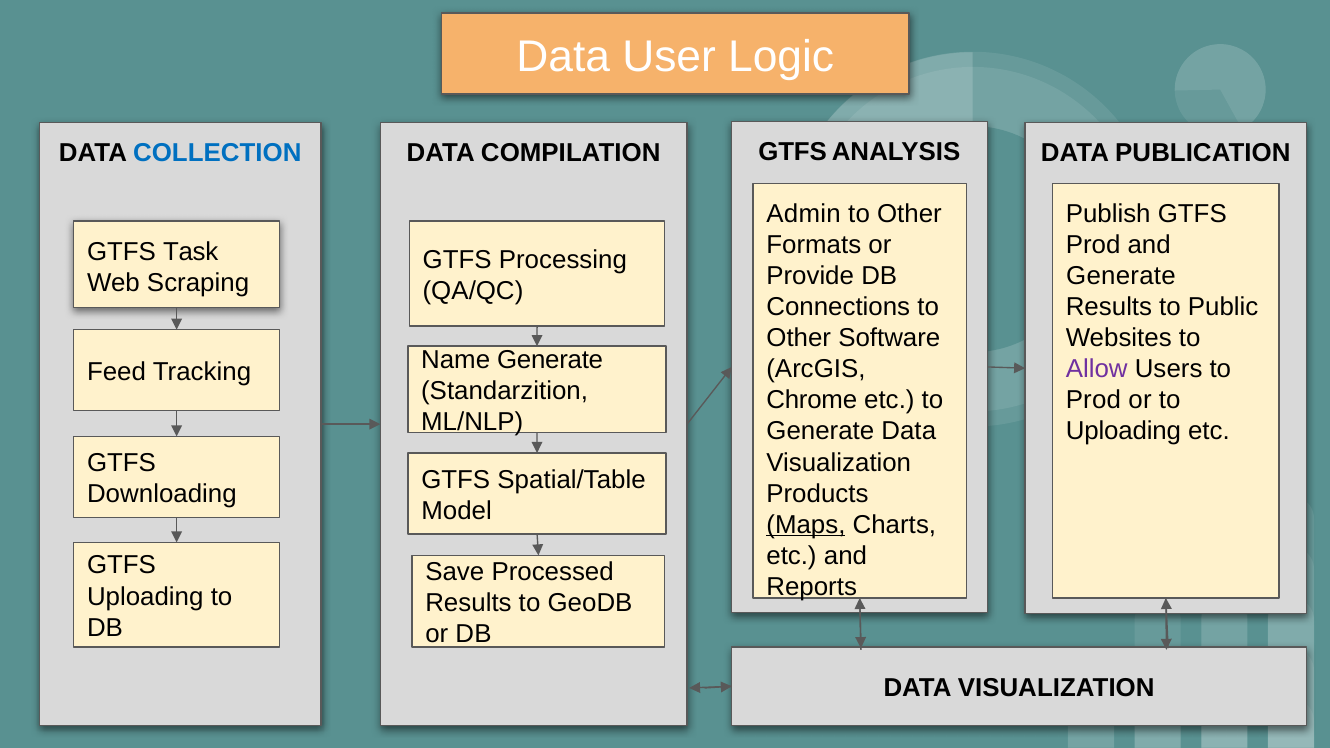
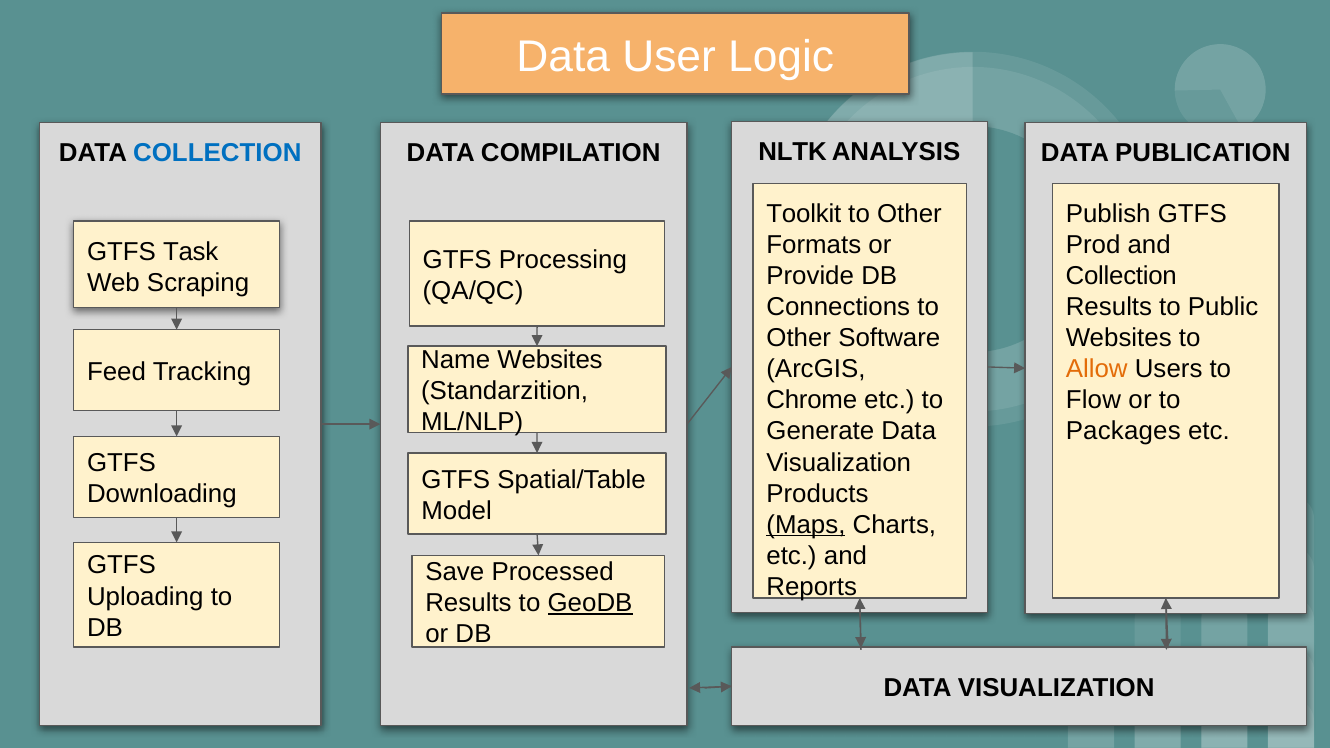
GTFS: GTFS -> NLTK (793, 152)
Admin: Admin -> Toolkit (804, 214)
Generate: Generate -> Collection (1121, 276)
Name Generate: Generate -> Websites (550, 360)
Allow colour: purple -> orange (1097, 369)
Prod: Prod -> Flow (1093, 400)
Uploading: Uploading -> Packages (1123, 432)
GeoDB underline: none -> present (590, 603)
